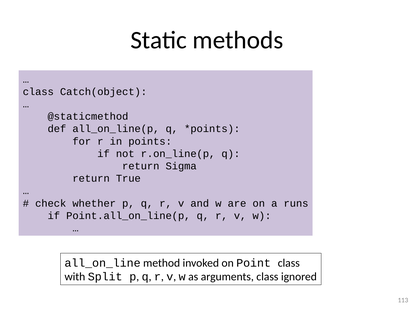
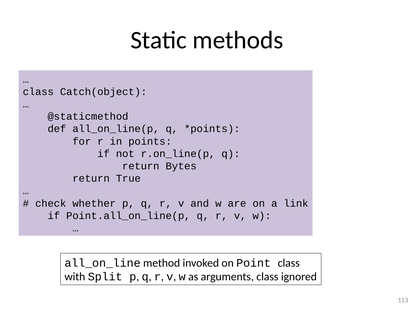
Sigma: Sigma -> Bytes (181, 166)
runs: runs -> link (296, 204)
